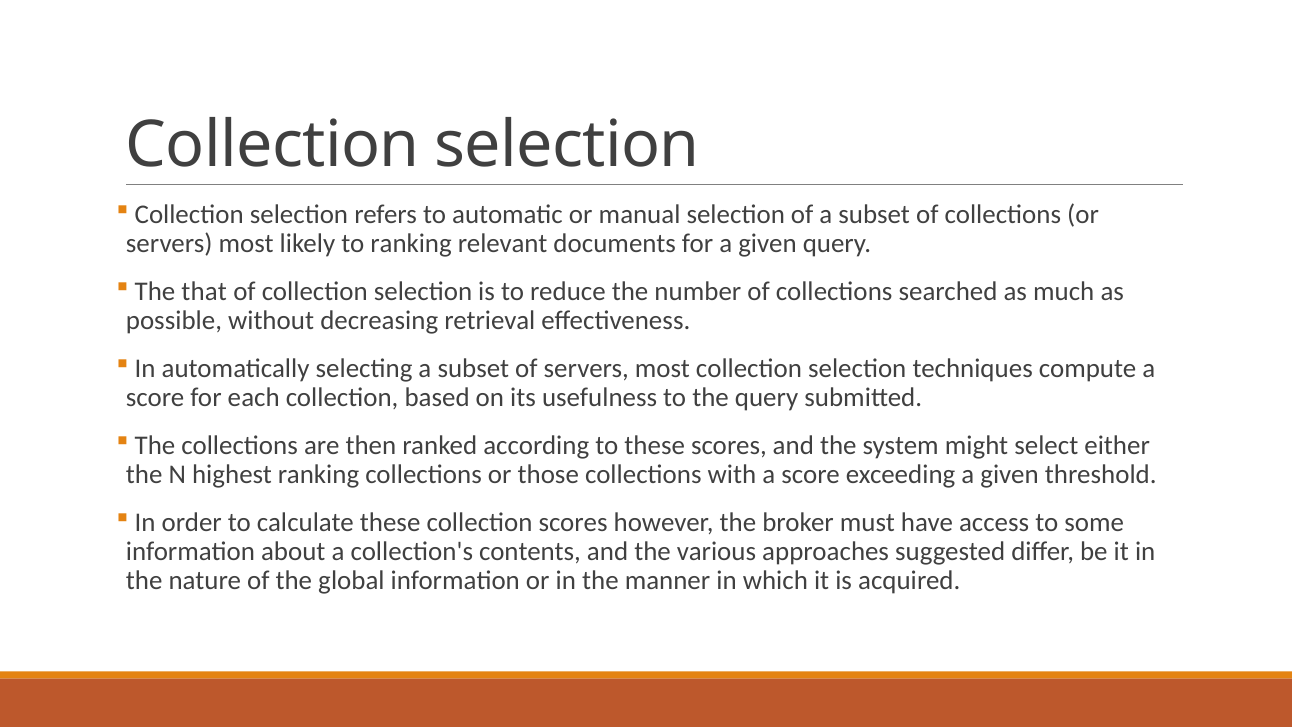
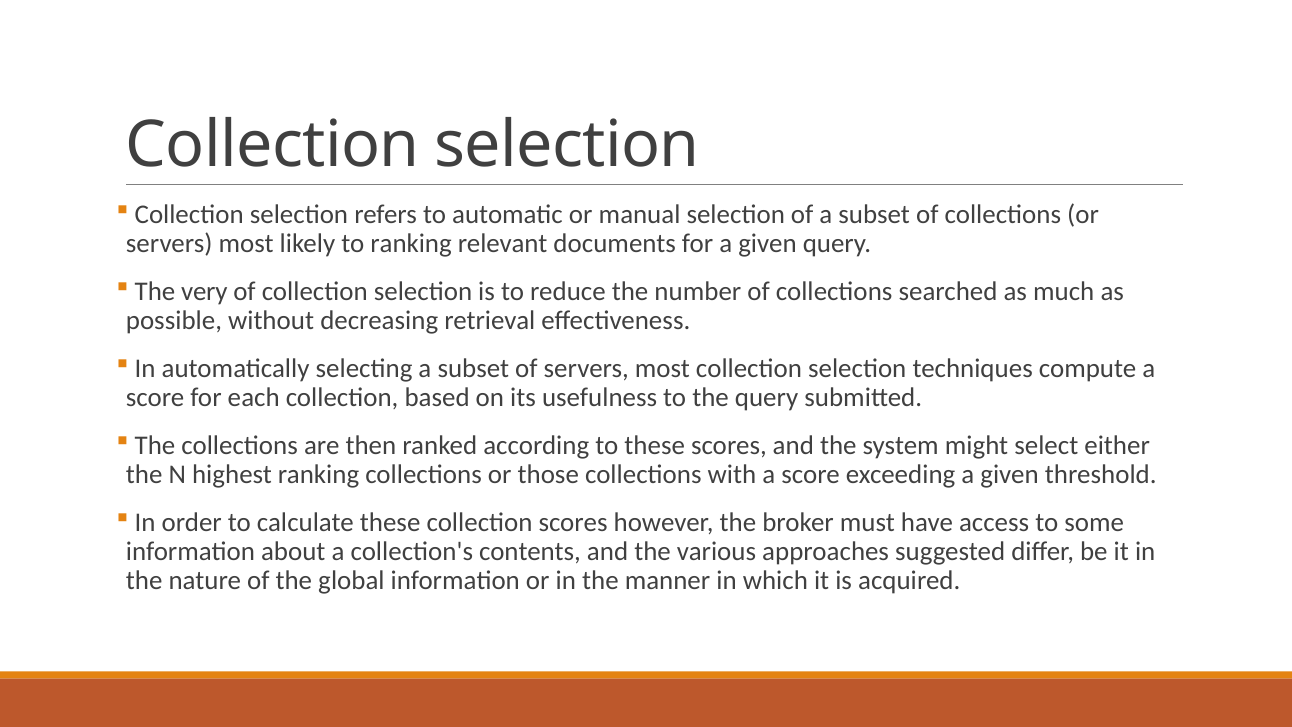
that: that -> very (204, 292)
